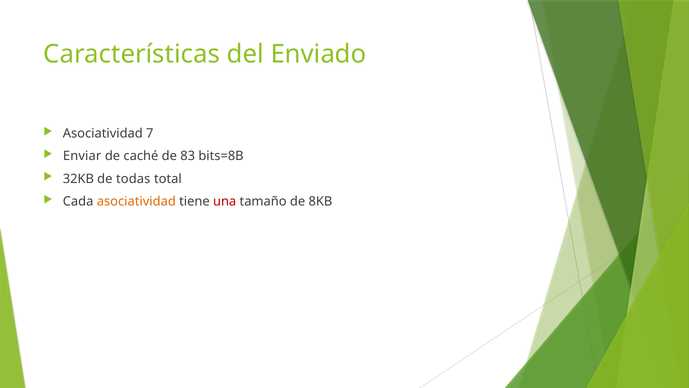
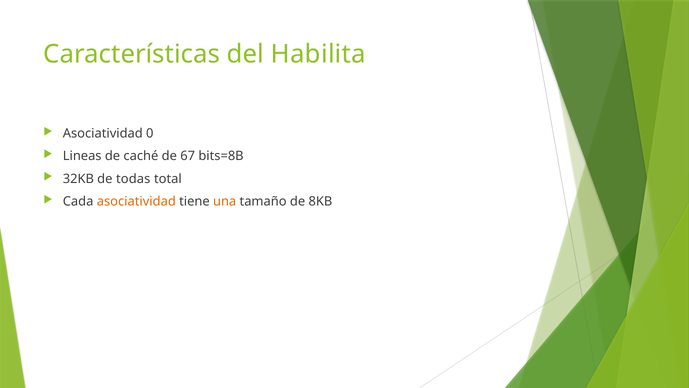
Enviado: Enviado -> Habilita (318, 54)
7: 7 -> 0 (150, 133)
Enviar: Enviar -> Lineas (82, 156)
83: 83 -> 67 (188, 156)
una colour: red -> orange (225, 201)
